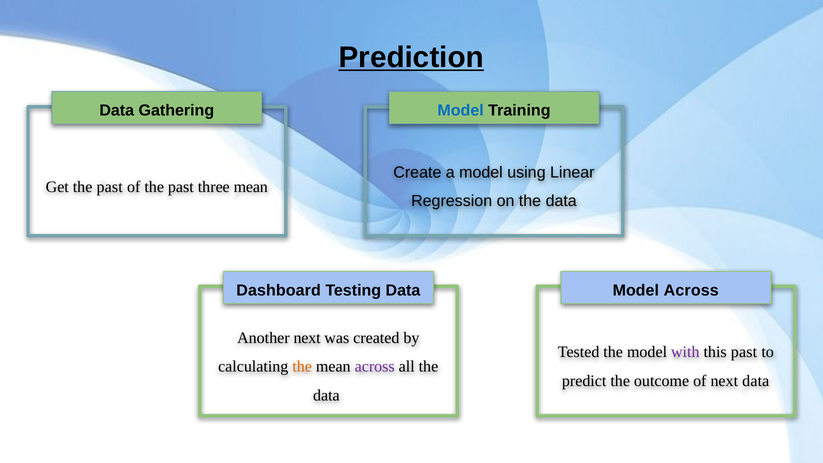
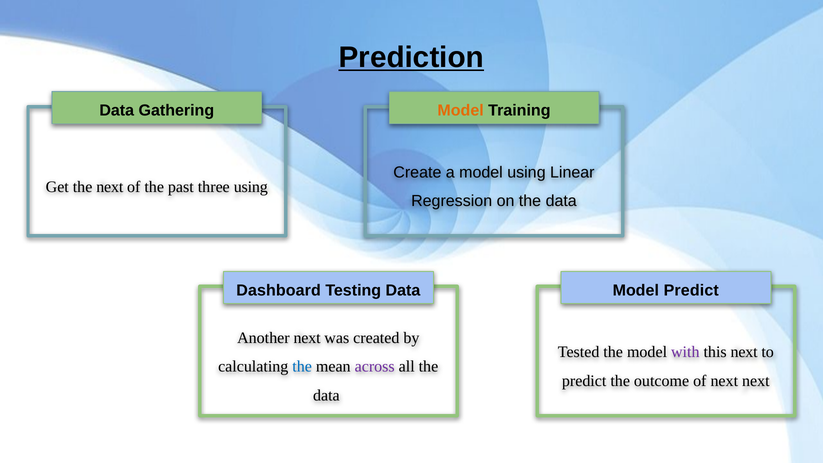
Model colour: blue -> orange (461, 111)
Get the past: past -> next (110, 187)
three mean: mean -> using (251, 187)
Model Across: Across -> Predict (691, 290)
this past: past -> next (744, 352)
the colour: orange -> blue (302, 366)
next data: data -> next (756, 381)
